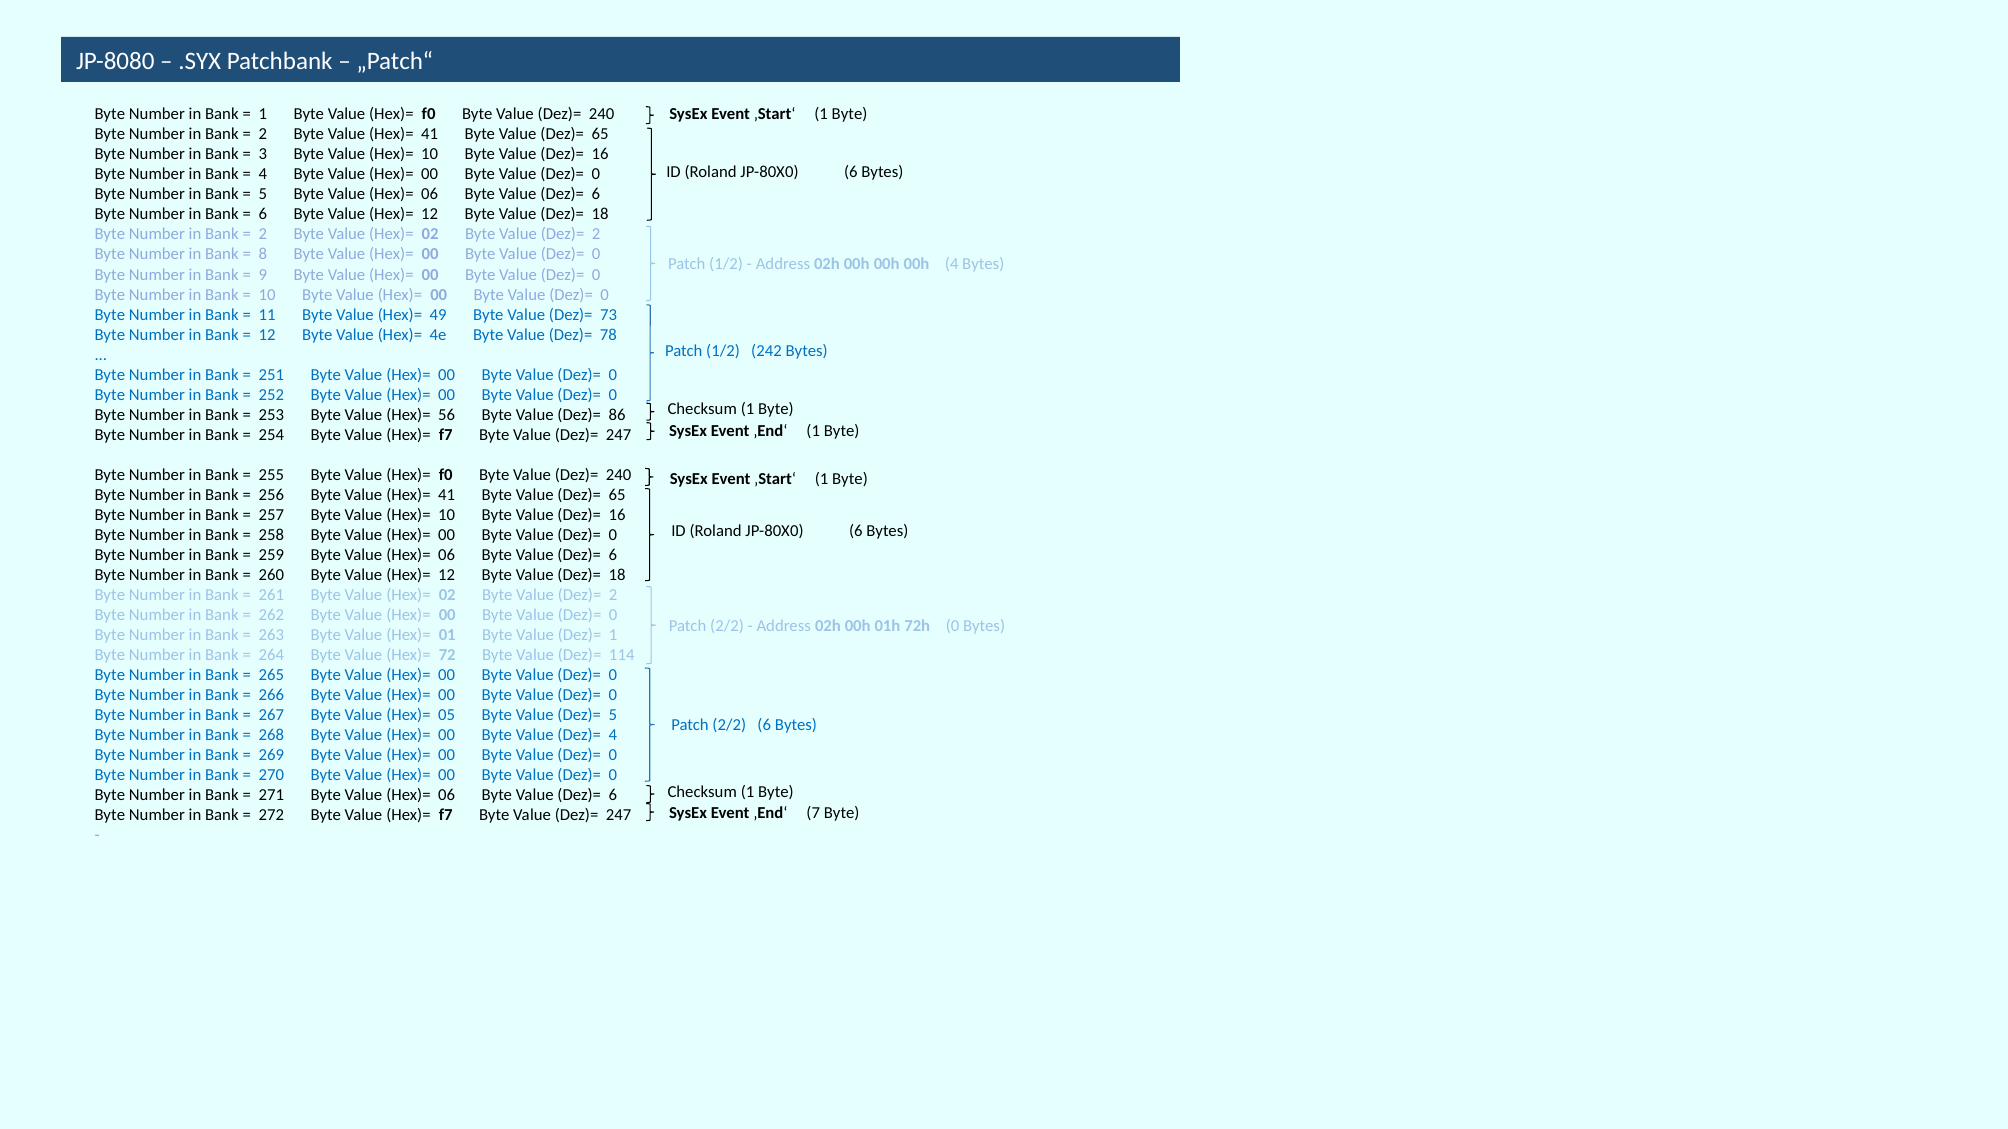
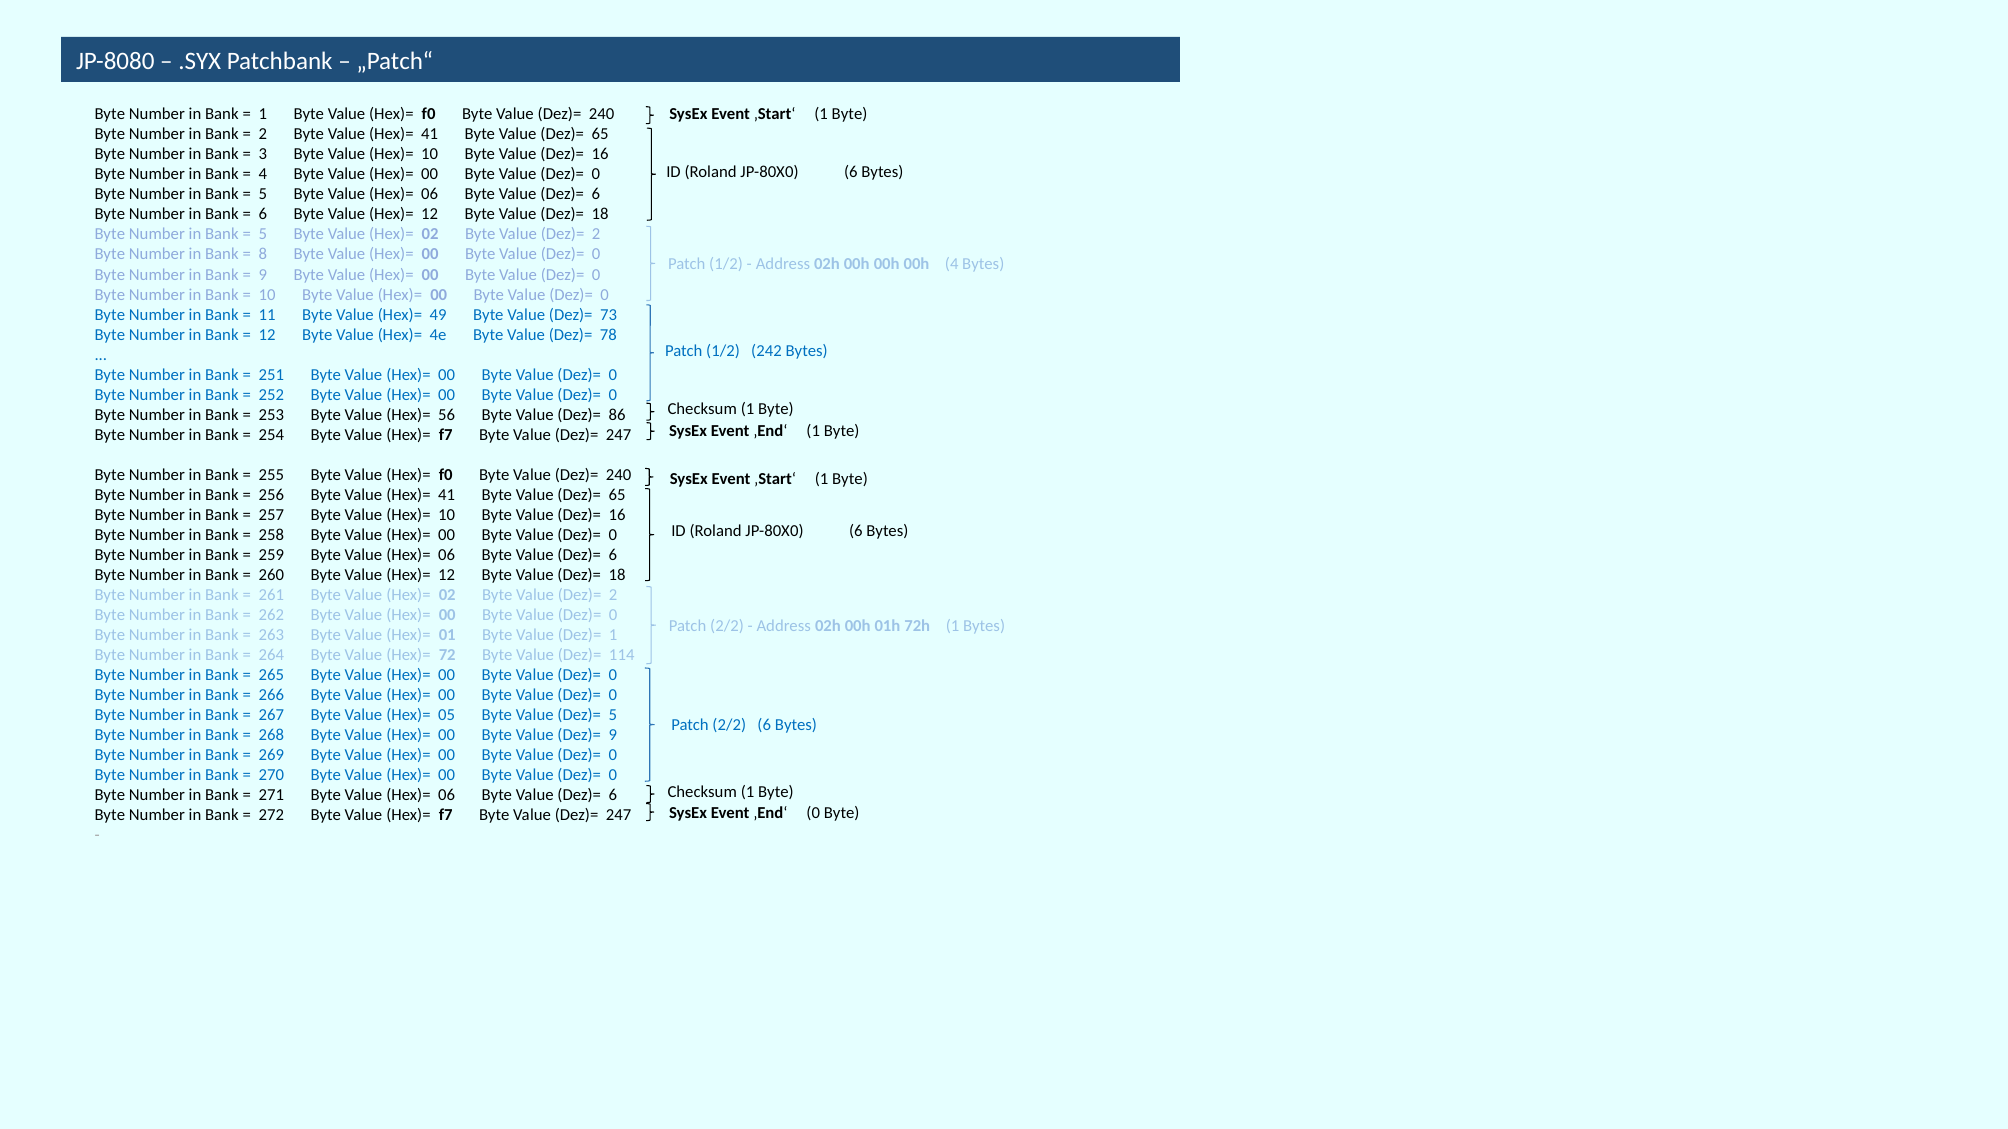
2: 2 -> 5 (263, 235)
72h 0: 0 -> 1 (953, 626)
Dez)= 4: 4 -> 9 (613, 736)
‚End‘ 7: 7 -> 0 (813, 814)
